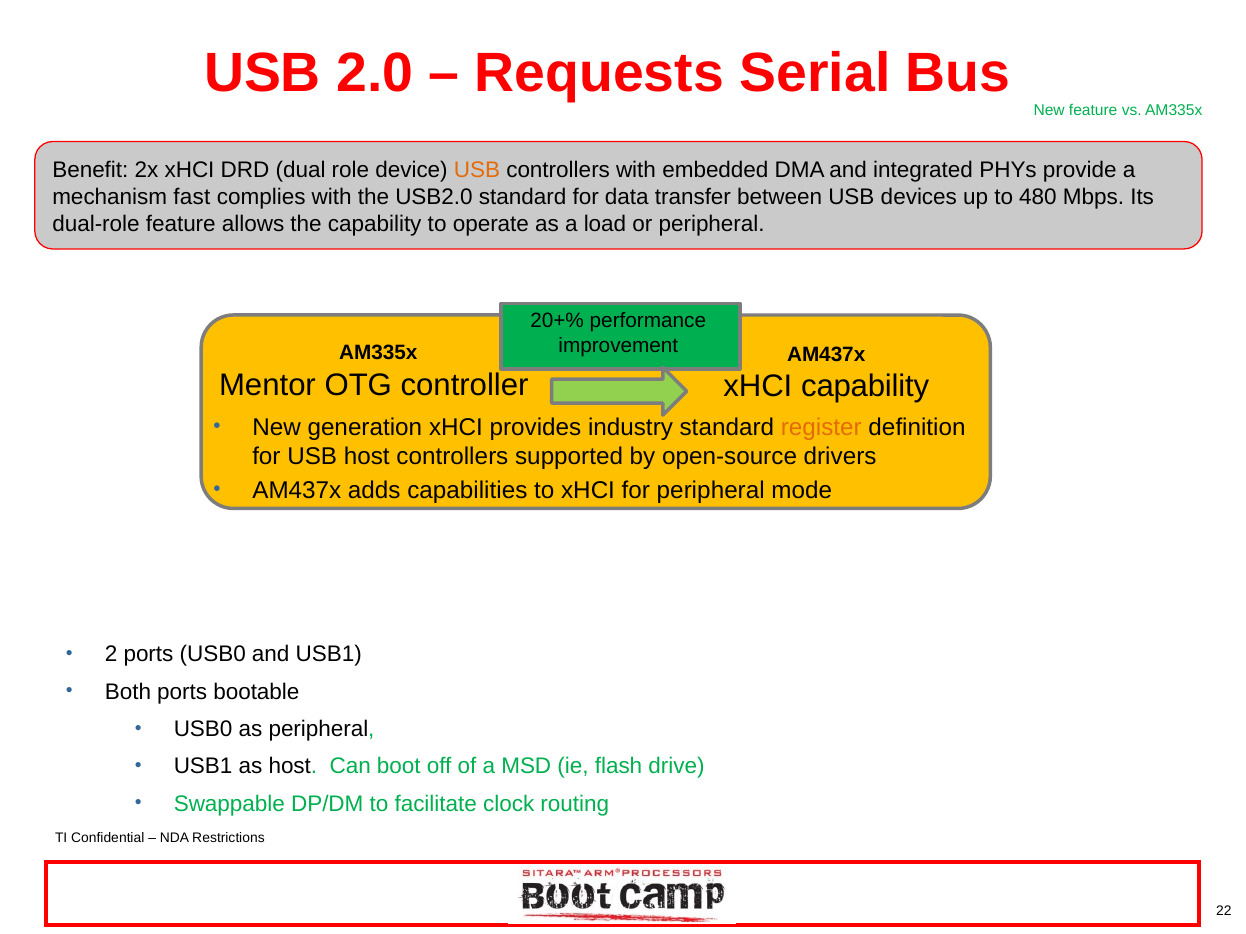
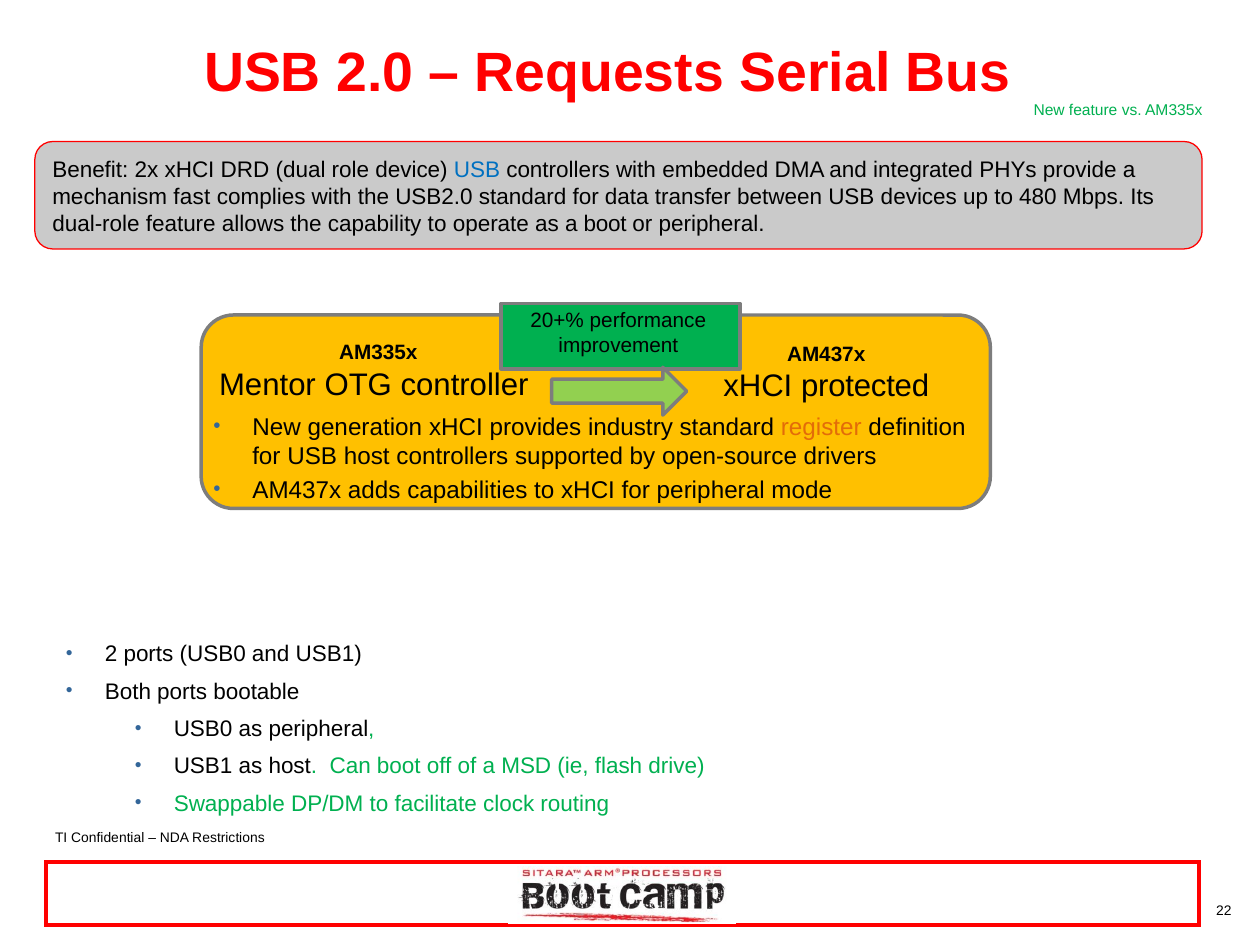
USB colour: orange -> blue (477, 170)
a load: load -> boot (605, 224)
xHCI capability: capability -> protected (865, 387)
